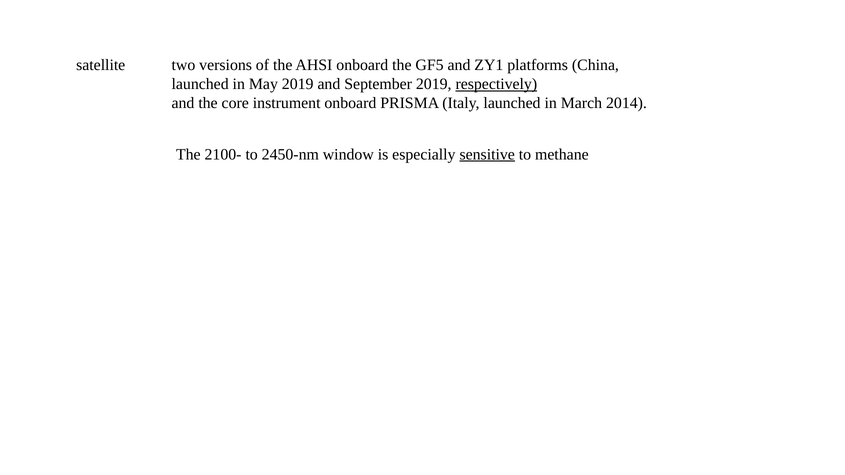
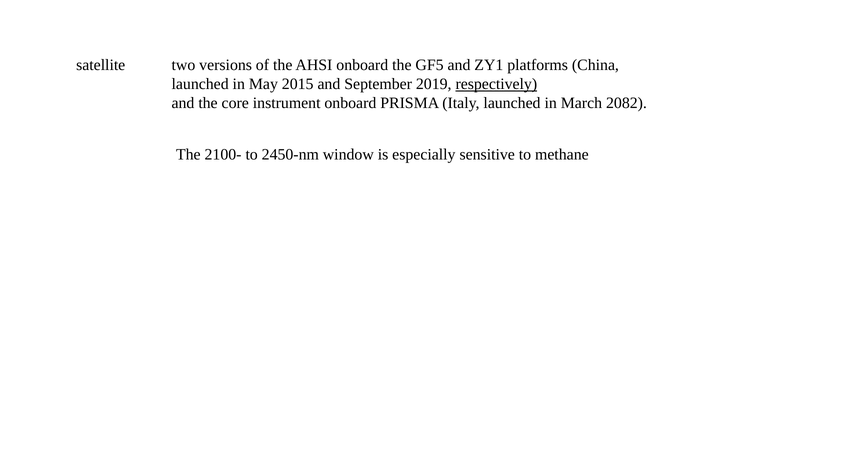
May 2019: 2019 -> 2015 (298, 84)
2014: 2014 -> 2082 (626, 103)
sensitive underline: present -> none (487, 154)
